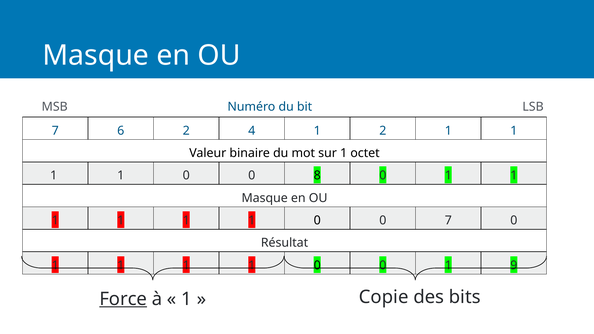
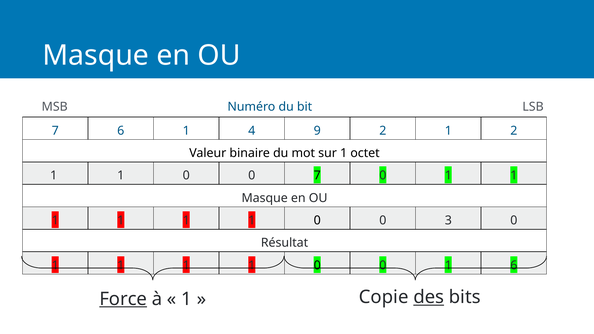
6 2: 2 -> 1 (186, 131)
4 1: 1 -> 9 (317, 131)
2 1 1: 1 -> 2 (514, 131)
0 8: 8 -> 7 (317, 176)
0 7: 7 -> 3 (448, 221)
1 9: 9 -> 6 (514, 265)
des underline: none -> present (429, 297)
